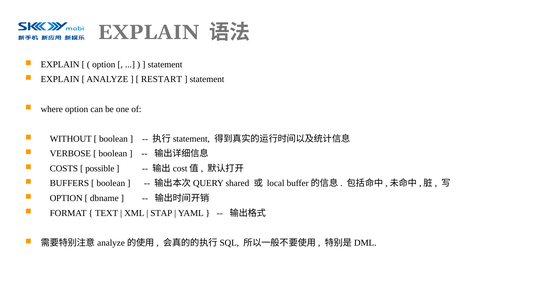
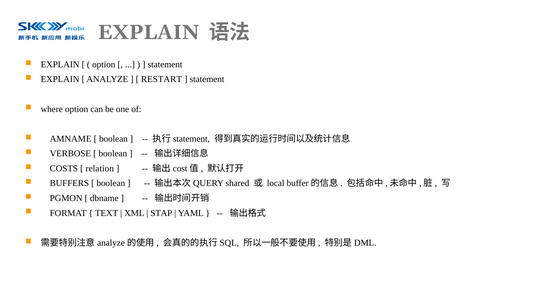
WITHOUT: WITHOUT -> AMNAME (71, 139)
possible: possible -> relation (100, 169)
OPTION: OPTION -> PGMON (66, 199)
